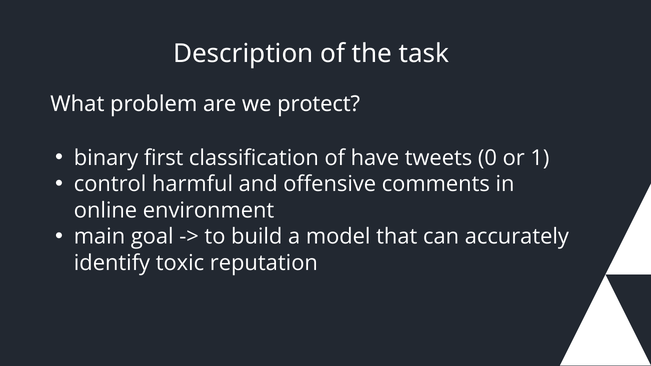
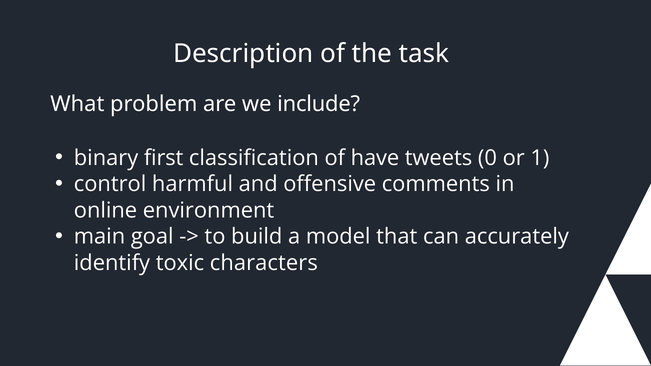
protect: protect -> include (319, 104)
reputation: reputation -> characters (264, 263)
